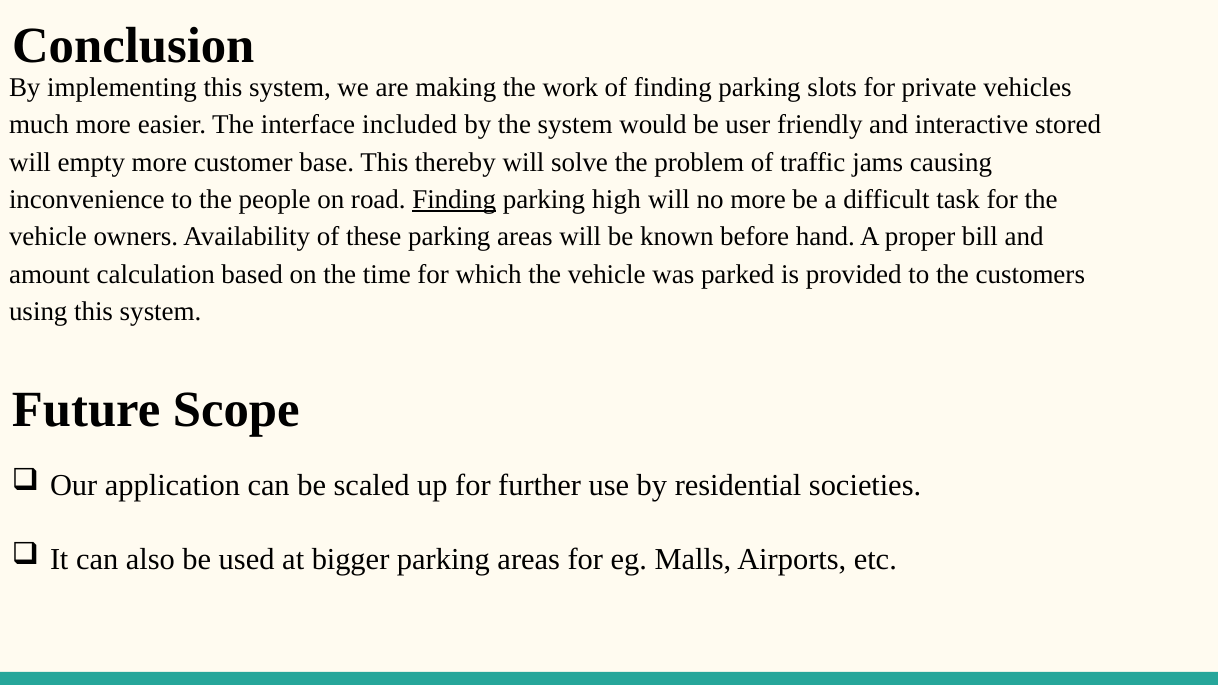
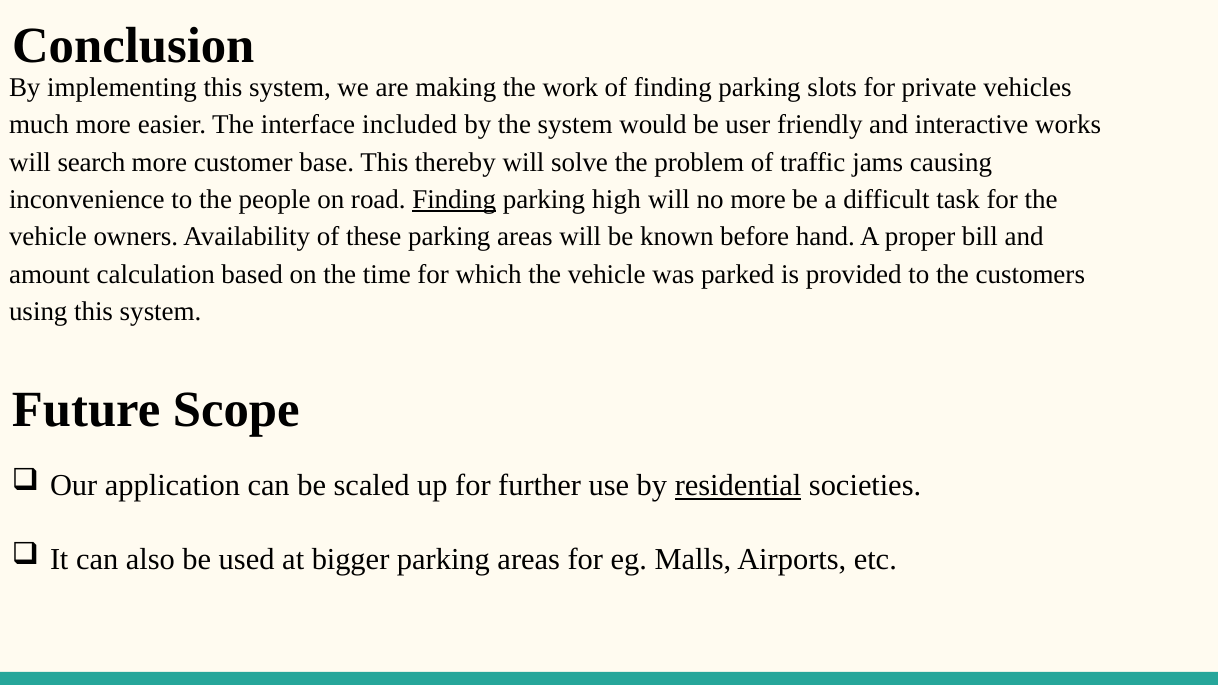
stored: stored -> works (1068, 125)
empty: empty -> search (91, 162)
residential underline: none -> present (738, 486)
